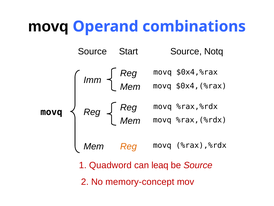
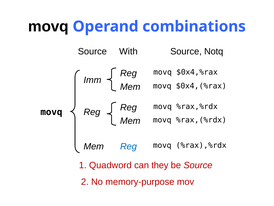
Start: Start -> With (128, 51)
Reg colour: orange -> blue (128, 146)
leaq: leaq -> they (160, 165)
memory-concept: memory-concept -> memory-purpose (140, 181)
